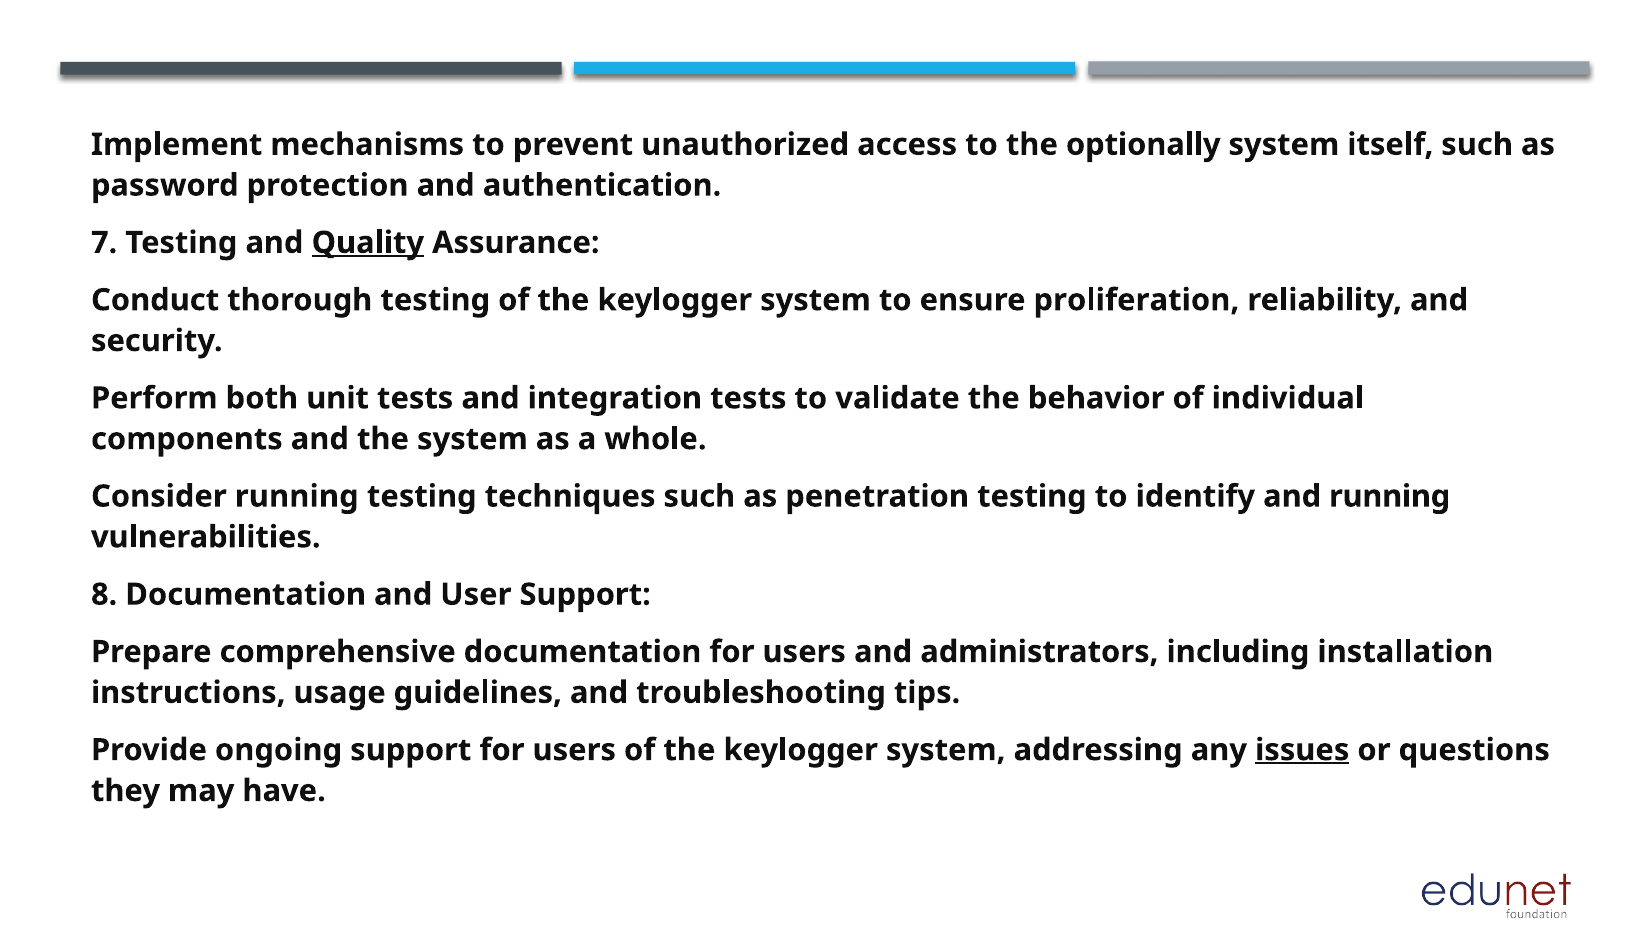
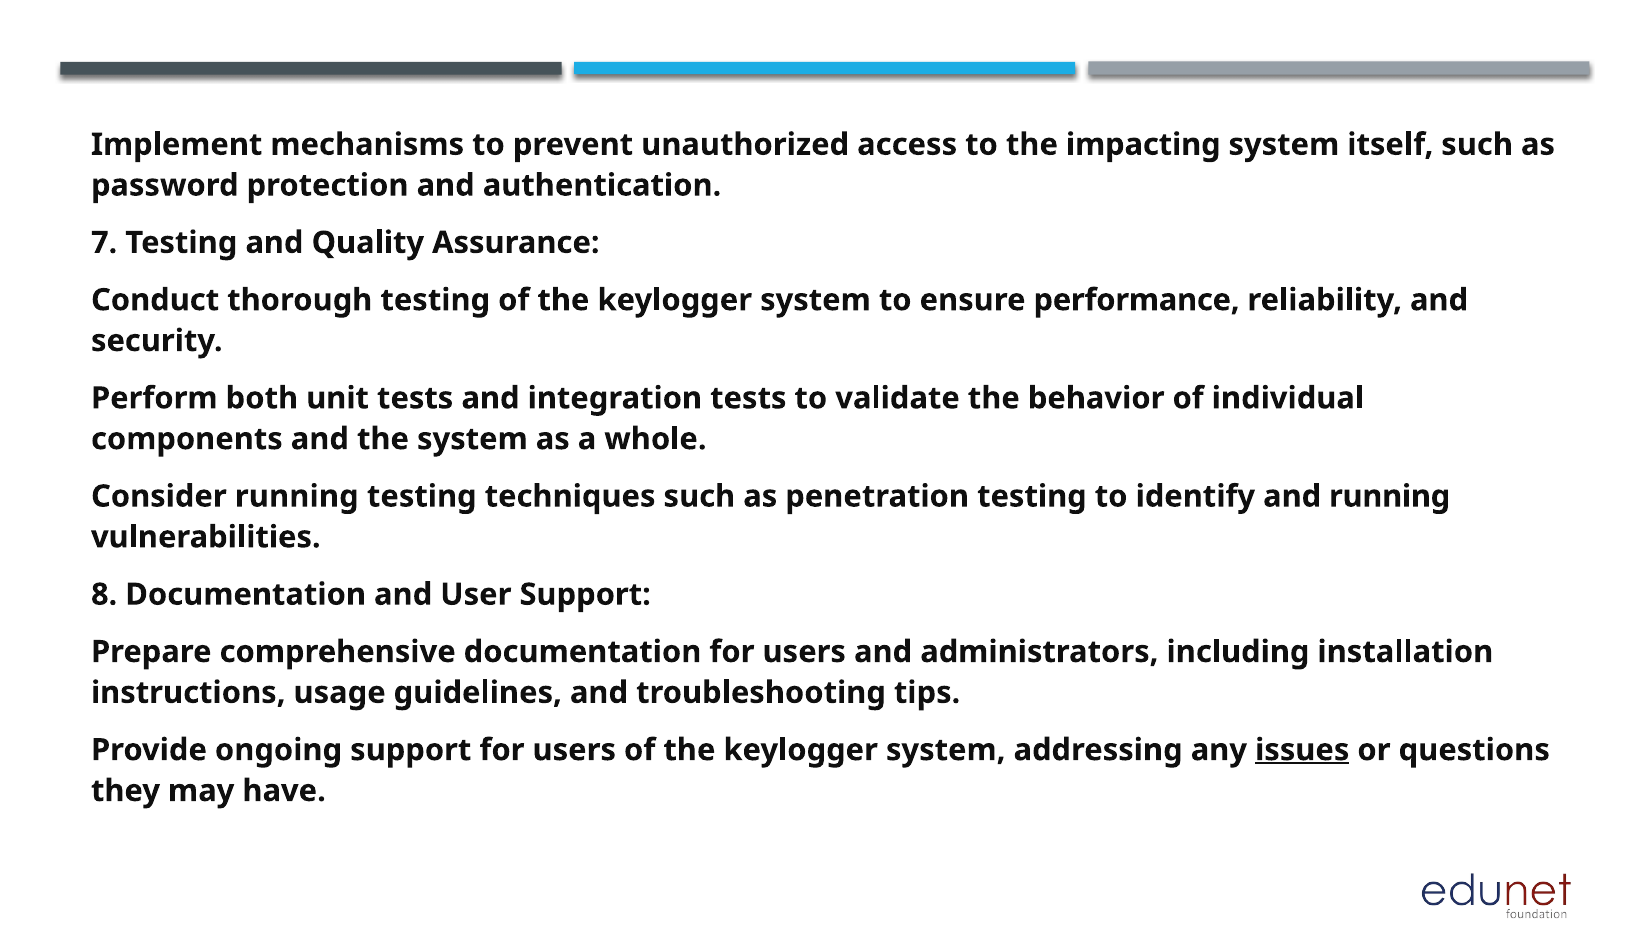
optionally: optionally -> impacting (1143, 145)
Quality underline: present -> none (368, 243)
proliferation: proliferation -> performance (1137, 300)
